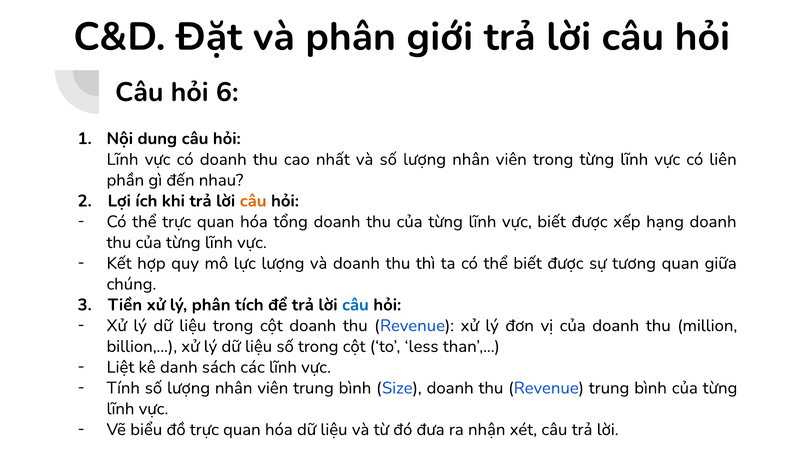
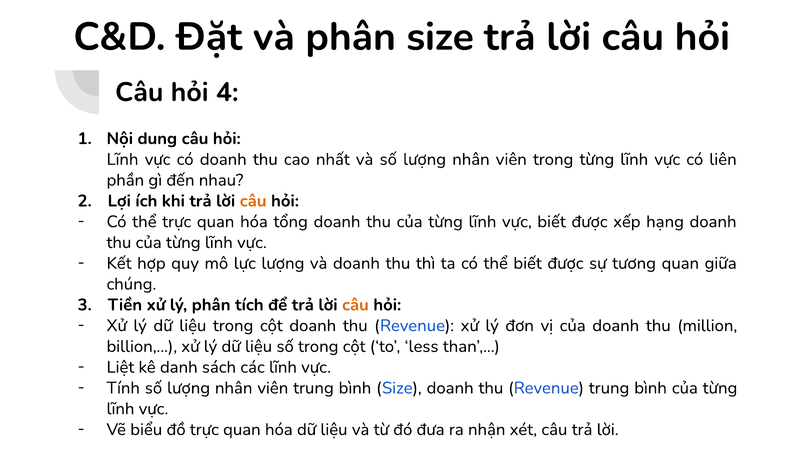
phân giới: giới -> size (440, 37)
6: 6 -> 4 (227, 92)
câu colour: blue -> orange (355, 305)
